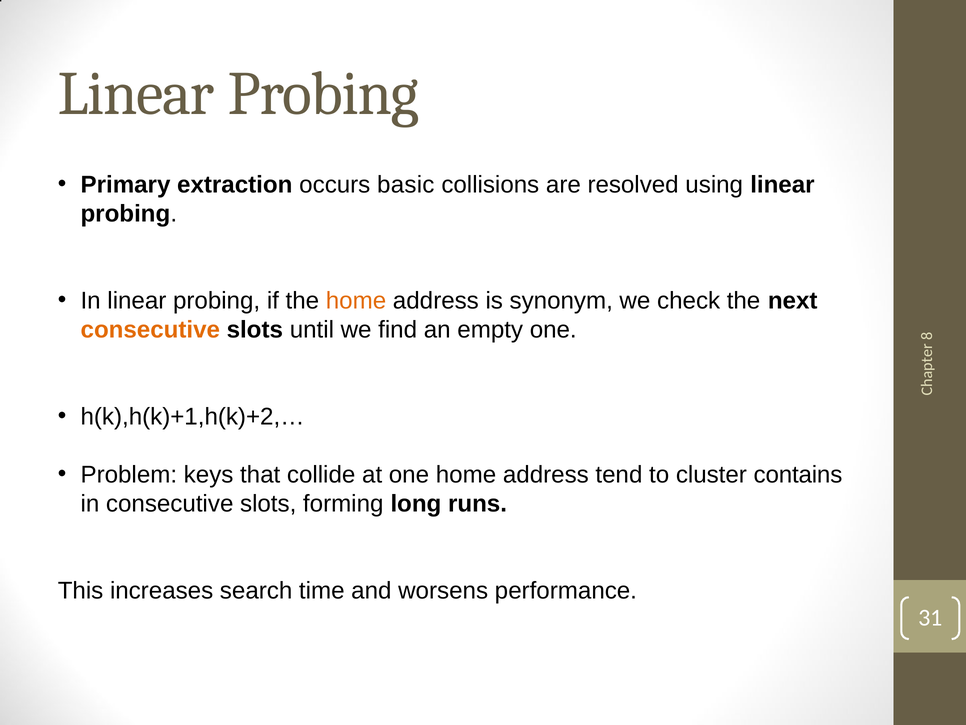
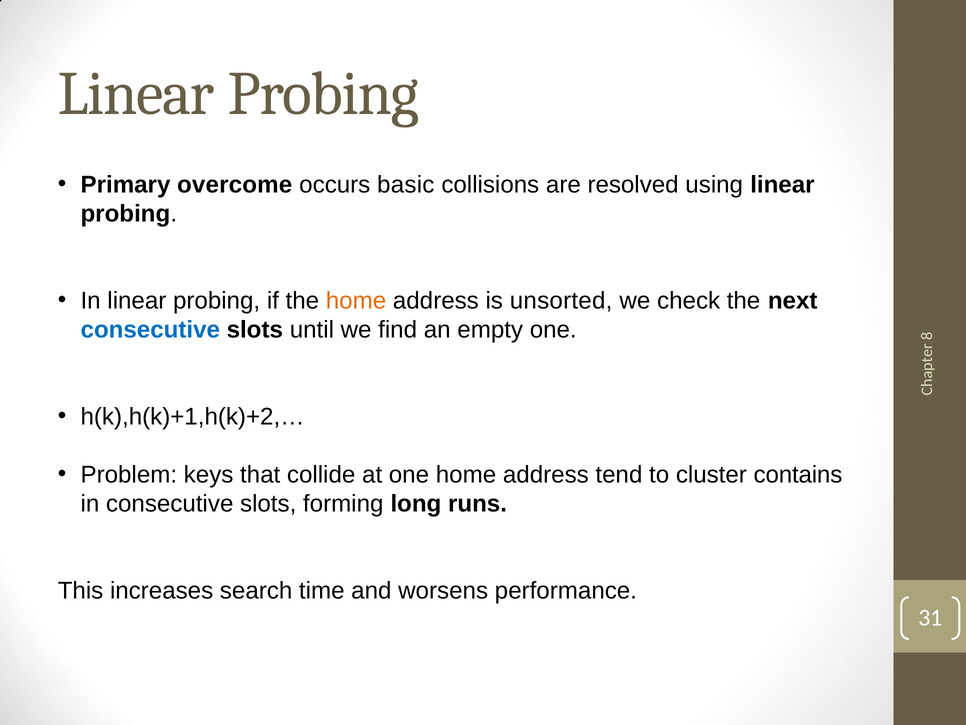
extraction: extraction -> overcome (235, 185)
synonym: synonym -> unsorted (561, 300)
consecutive colour: orange -> blue (150, 329)
